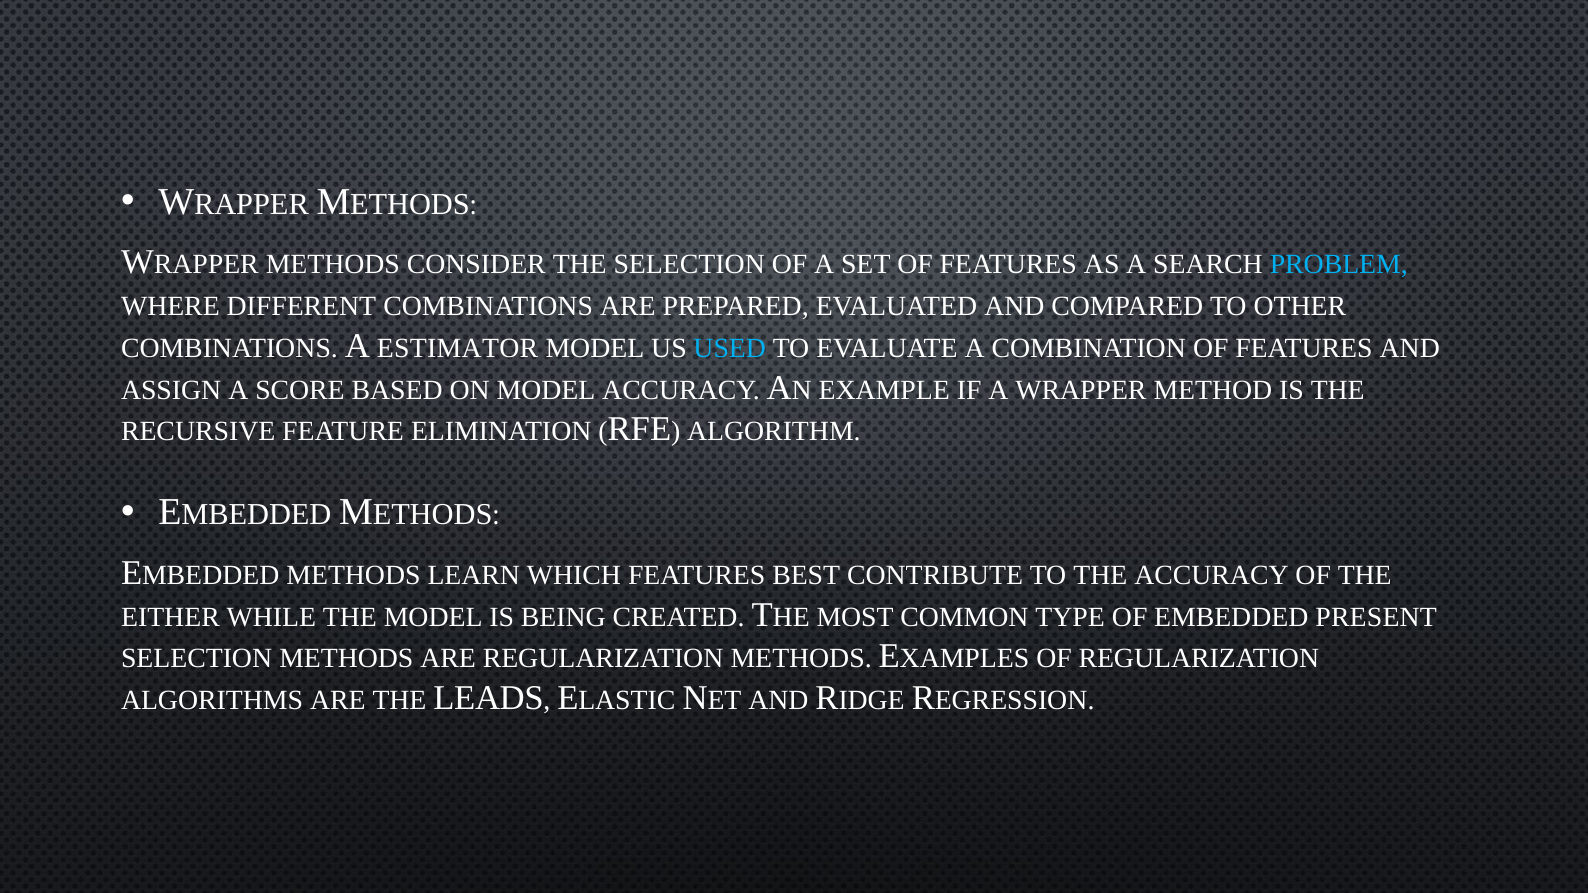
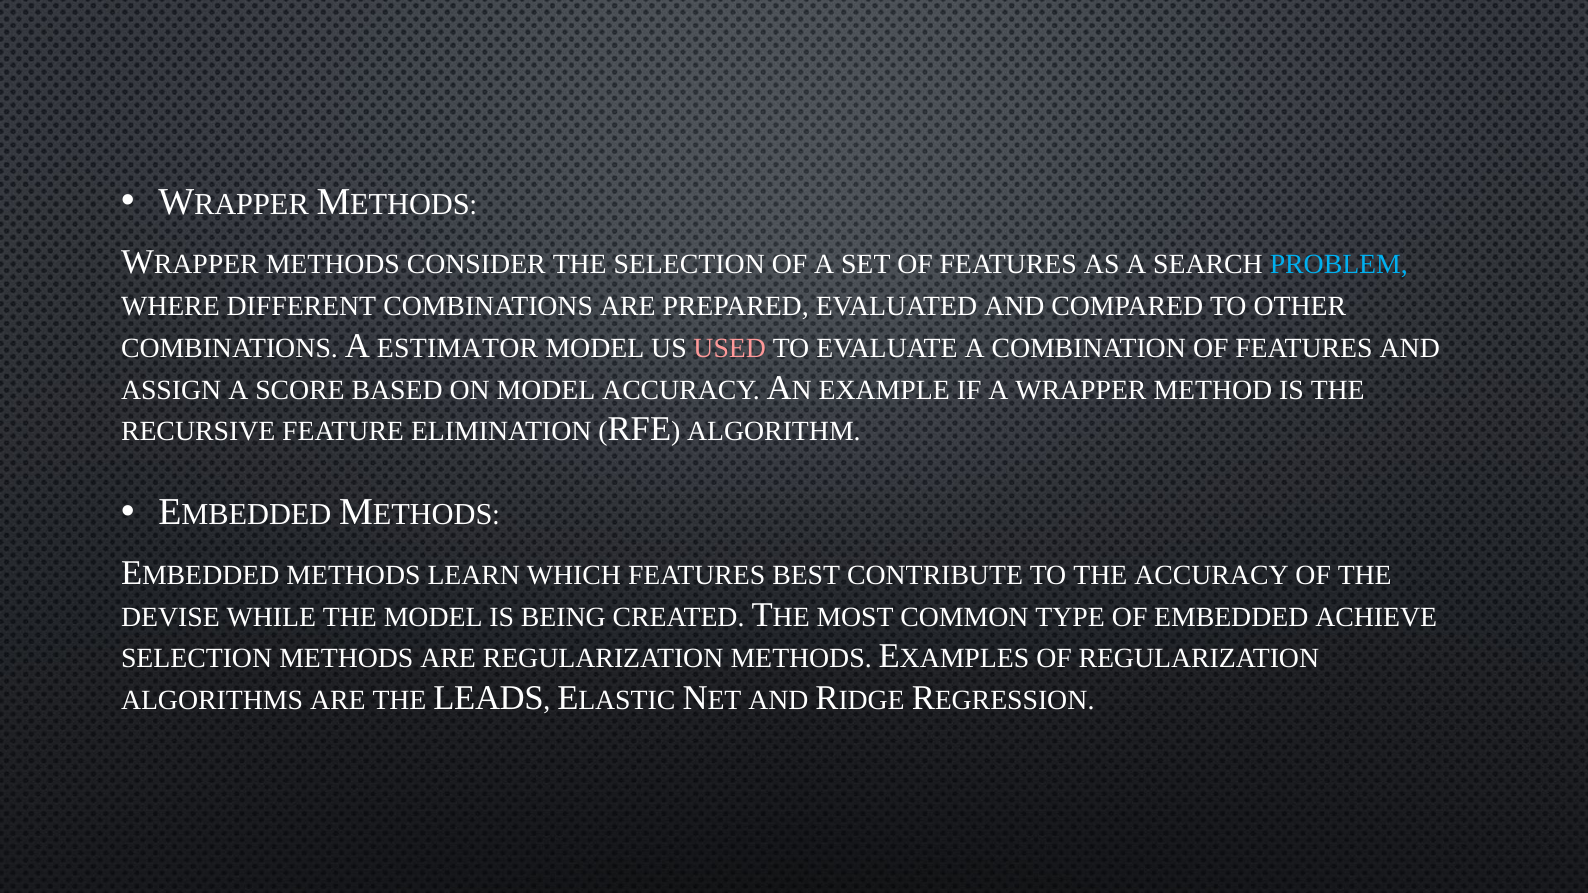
USED colour: light blue -> pink (730, 348)
EITHER: EITHER -> DEVISE (170, 617)
PRESENT: PRESENT -> ACHIEVE (1376, 617)
